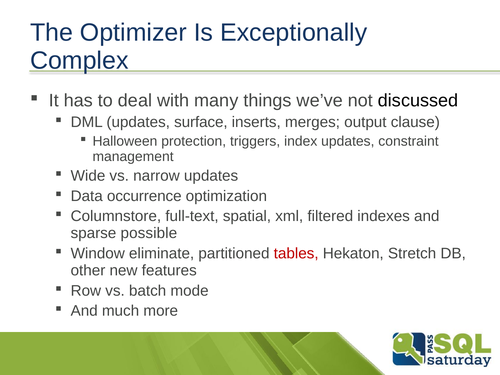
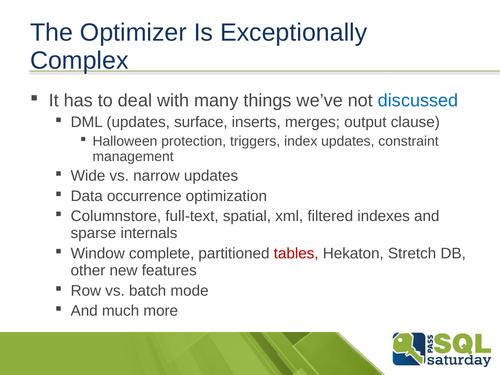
discussed colour: black -> blue (418, 100)
possible: possible -> internals (149, 233)
eliminate: eliminate -> complete (162, 253)
